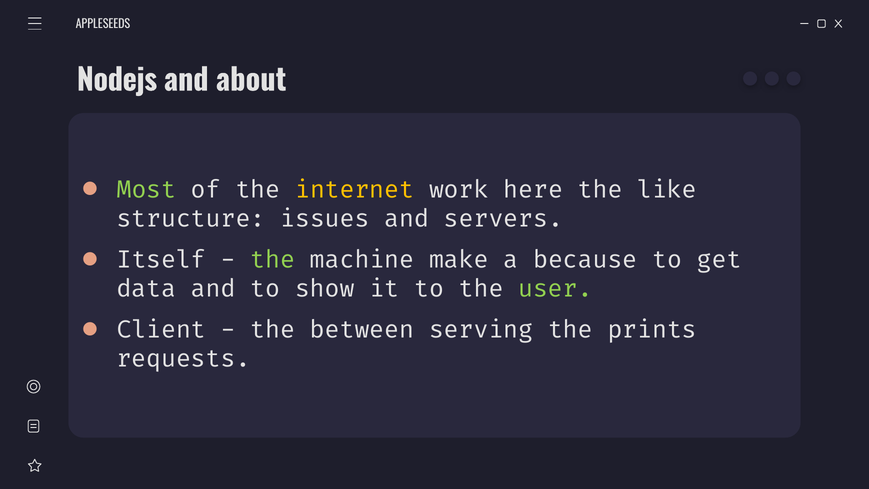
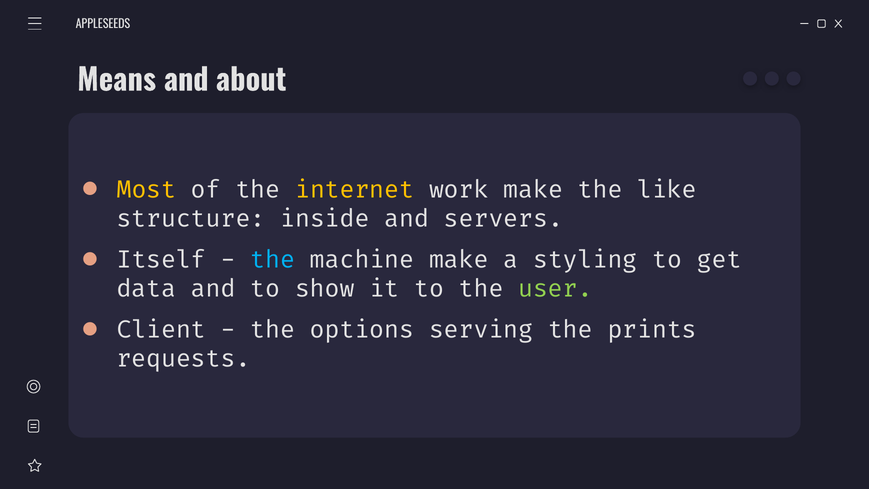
Nodejs: Nodejs -> Means (117, 81)
Most colour: light green -> yellow (146, 190)
work here: here -> make (533, 190)
issues: issues -> inside (325, 219)
the colour: light green -> light blue (273, 260)
because: because -> styling (585, 260)
between: between -> options (362, 330)
